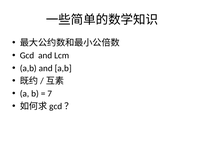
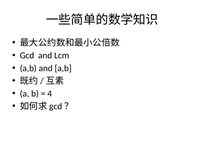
7: 7 -> 4 (50, 94)
